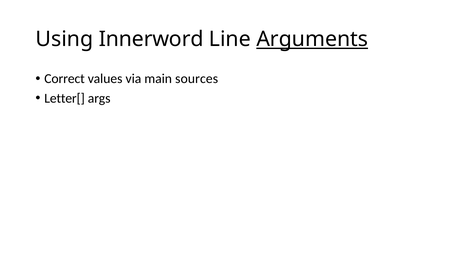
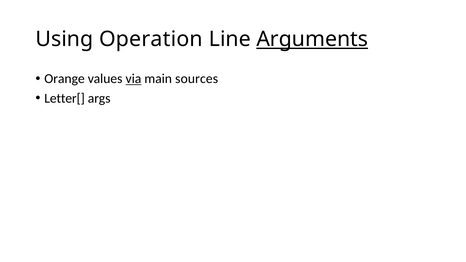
Innerword: Innerword -> Operation (151, 39)
Correct: Correct -> Orange (64, 79)
via underline: none -> present (133, 79)
